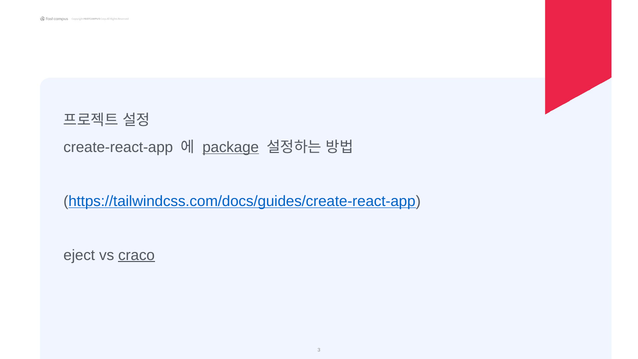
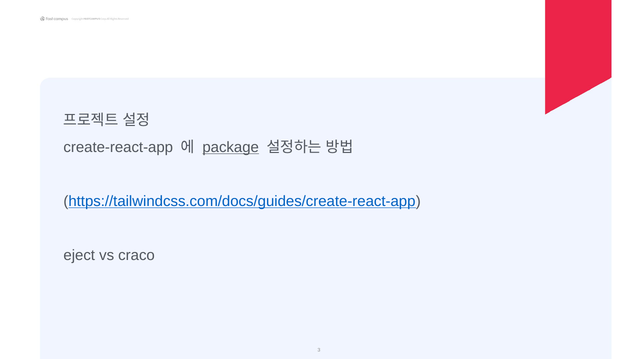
craco underline: present -> none (137, 255)
